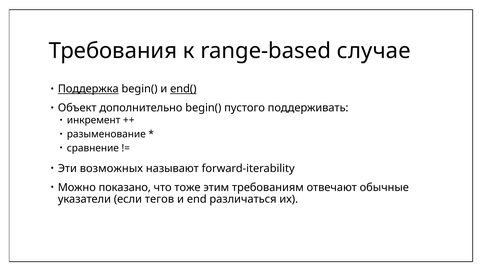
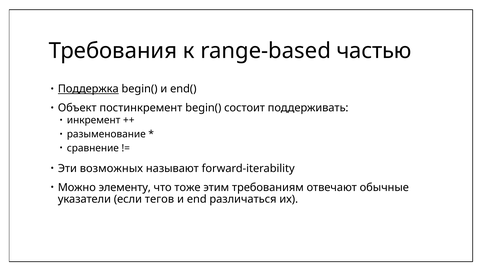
случае: случае -> частью (374, 51)
end( underline: present -> none (183, 89)
дополнительно: дополнительно -> постинкремент (141, 108)
пустого: пустого -> состоит (245, 108)
показано: показано -> элементу (125, 187)
